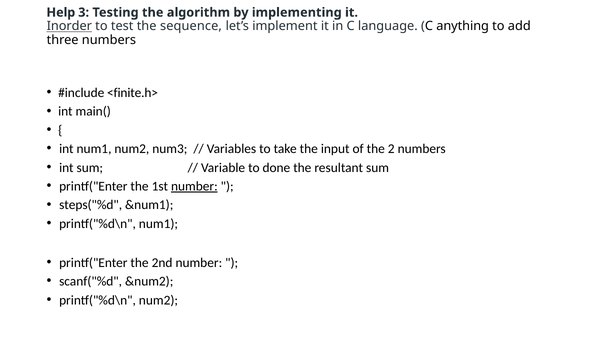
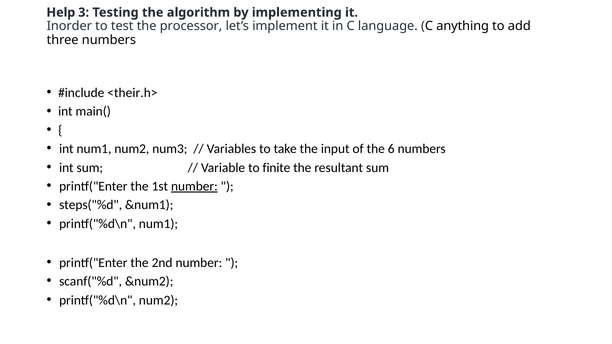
Inorder underline: present -> none (69, 26)
sequence: sequence -> processor (191, 26)
<finite.h>: <finite.h> -> <their.h> (132, 93)
2: 2 -> 6 (391, 149)
done: done -> finite (276, 168)
